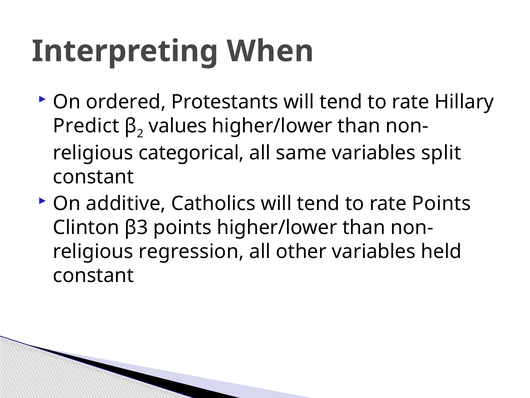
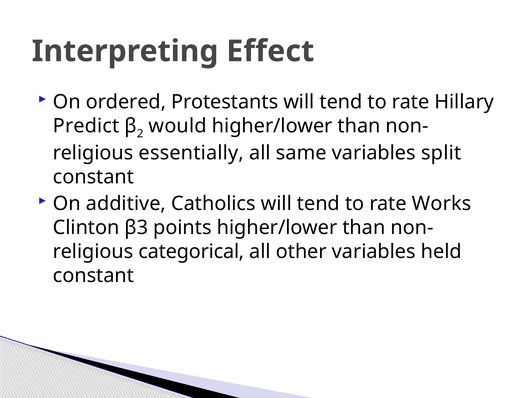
When: When -> Effect (270, 51)
values: values -> would (178, 126)
categorical: categorical -> essentially (191, 153)
rate Points: Points -> Works (442, 203)
regression: regression -> categorical (191, 251)
